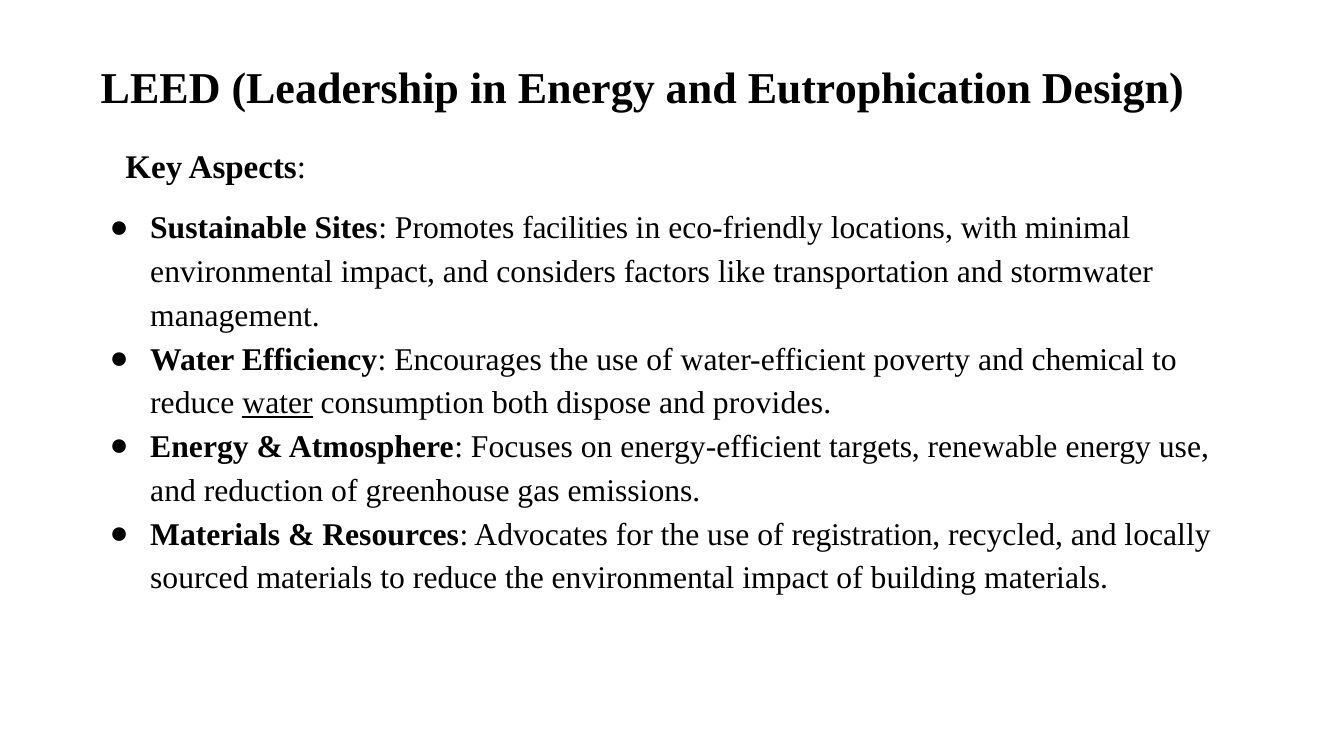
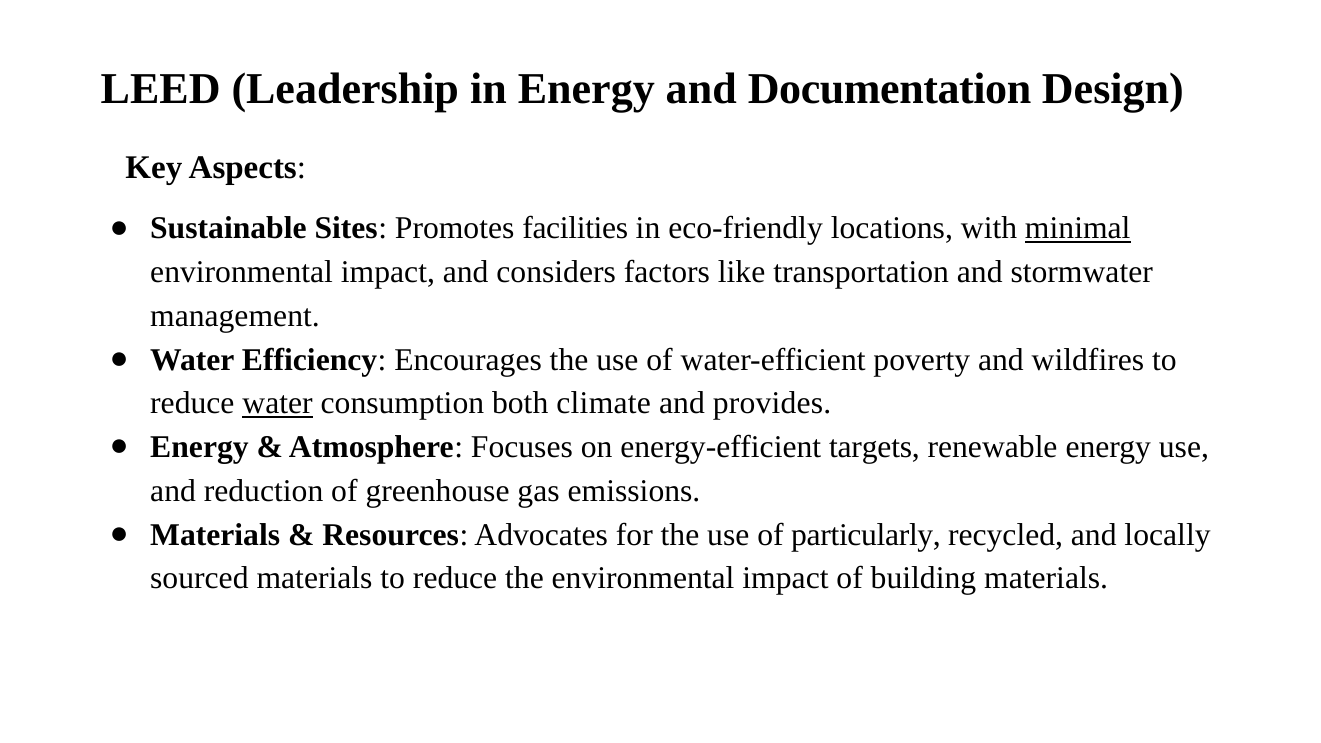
Eutrophication: Eutrophication -> Documentation (890, 89)
minimal underline: none -> present (1078, 228)
chemical: chemical -> wildfires (1088, 360)
dispose: dispose -> climate (604, 403)
registration: registration -> particularly (866, 535)
